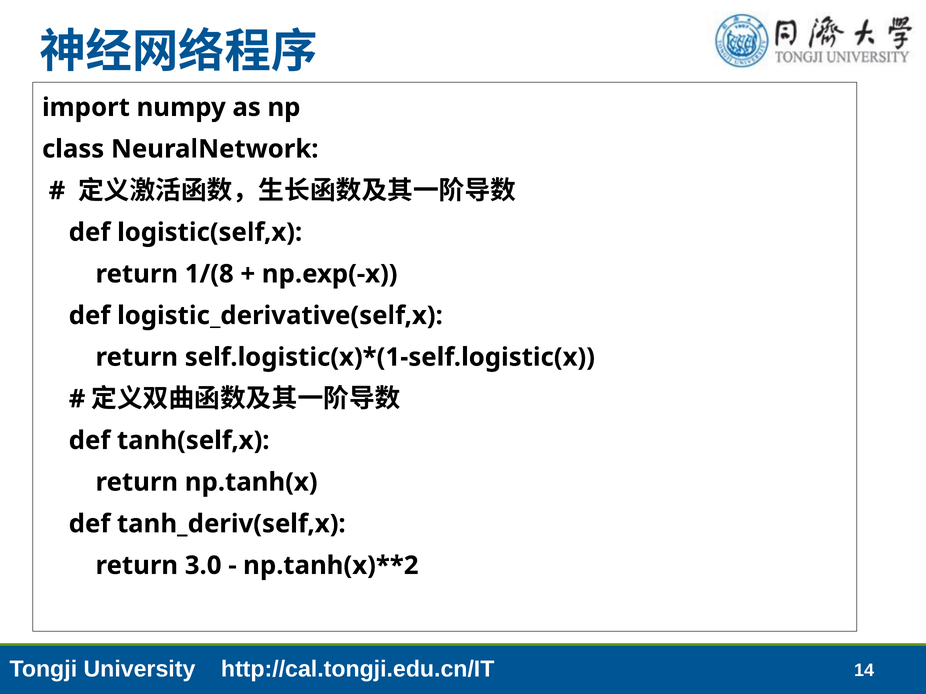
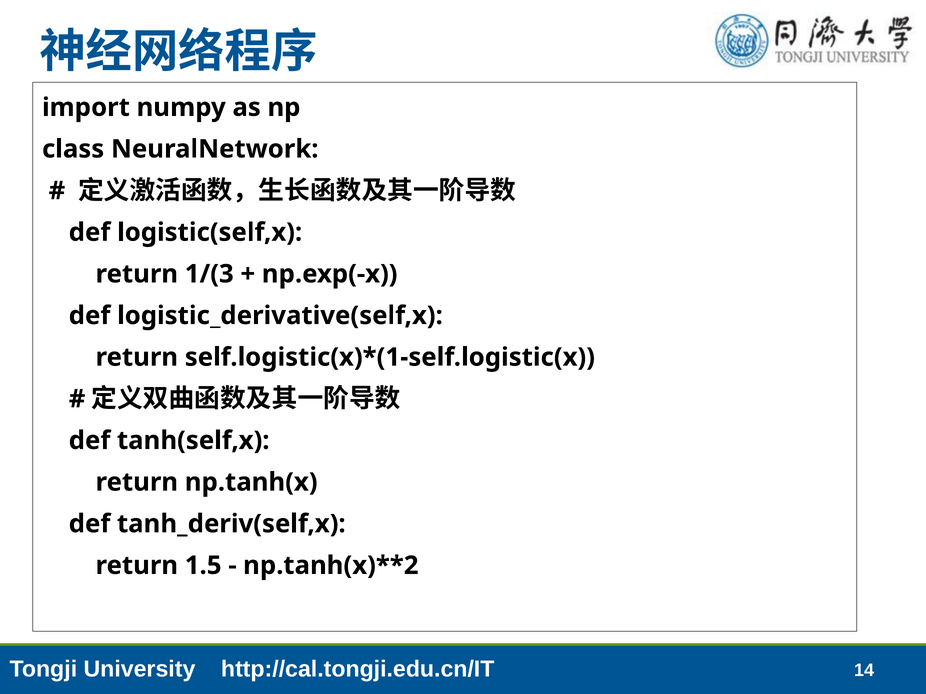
1/(8: 1/(8 -> 1/(3 (209, 274)
3.0: 3.0 -> 1.5 (203, 566)
